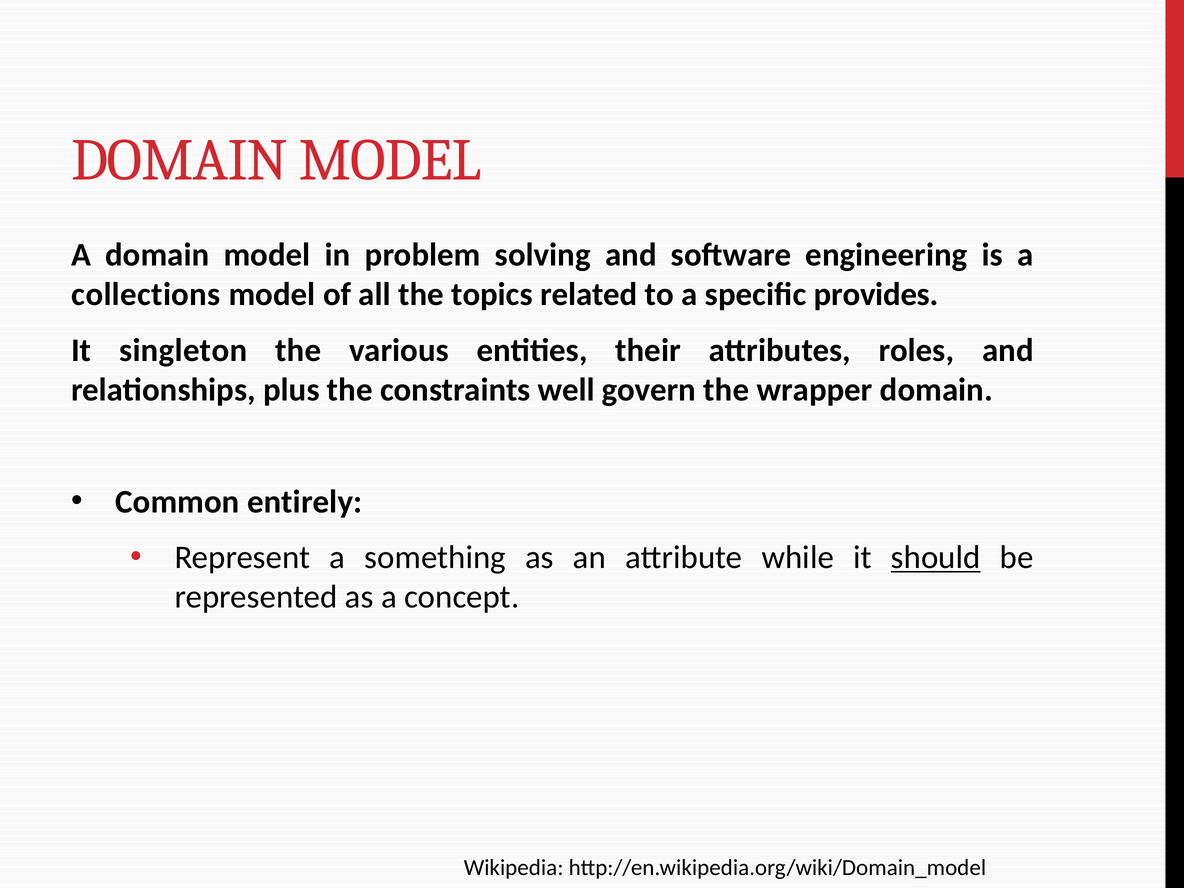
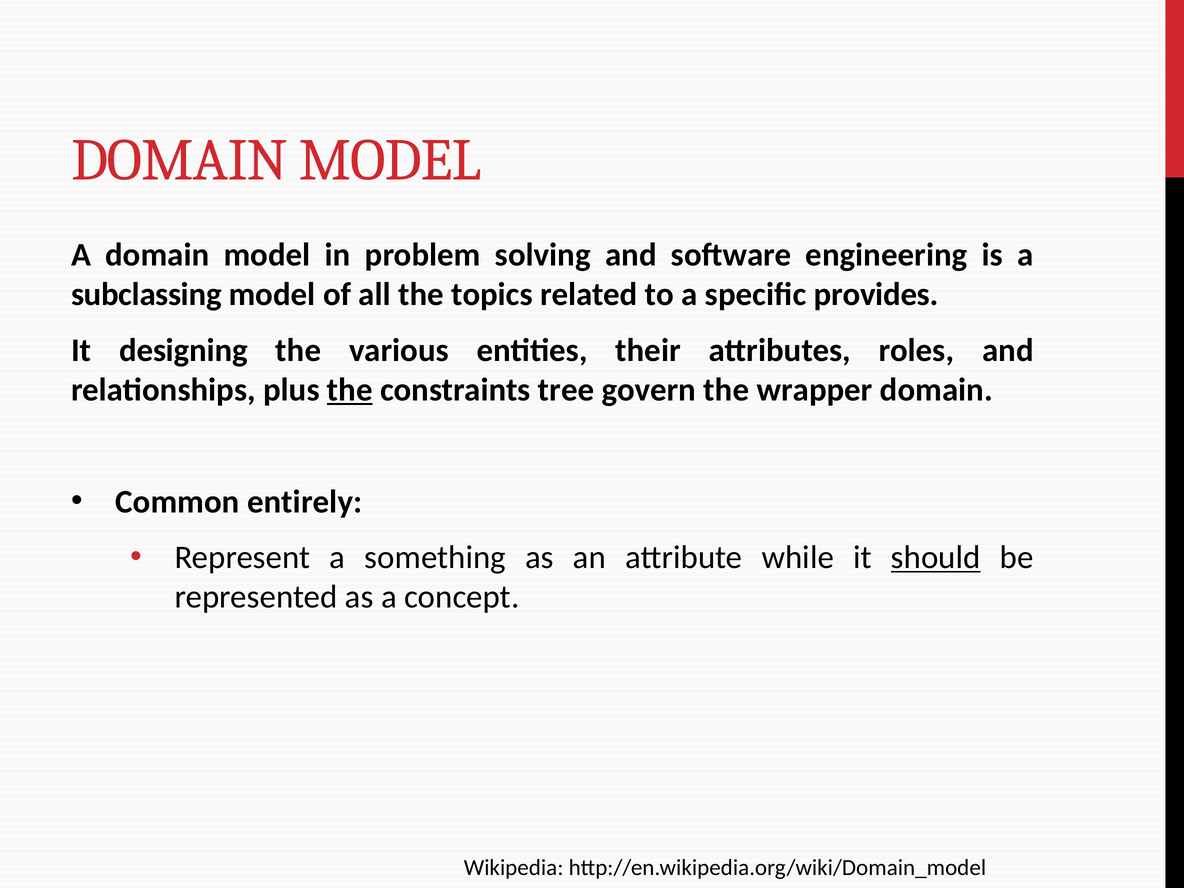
collections: collections -> subclassing (146, 294)
singleton: singleton -> designing (183, 350)
the underline: none -> present (350, 390)
well: well -> tree (566, 390)
